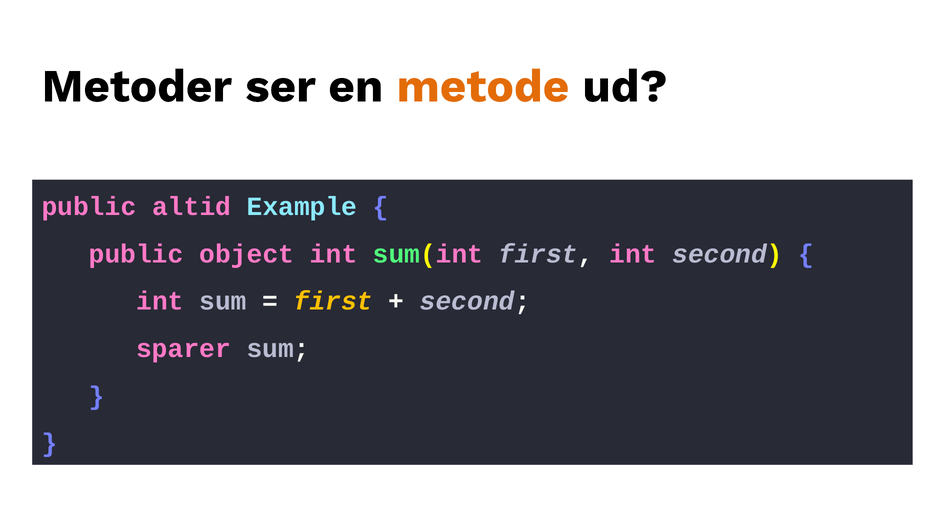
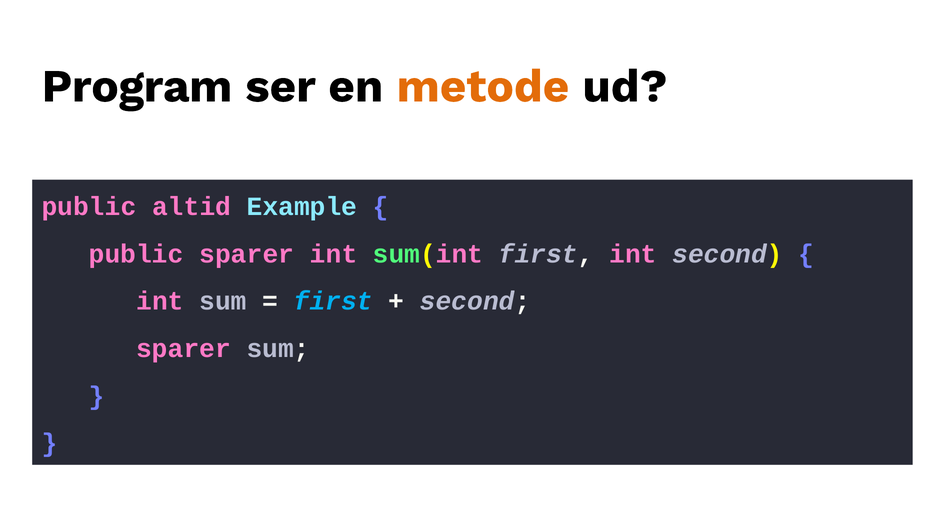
Metoder: Metoder -> Program (137, 86)
public object: object -> sparer (247, 254)
first colour: yellow -> light blue (333, 301)
